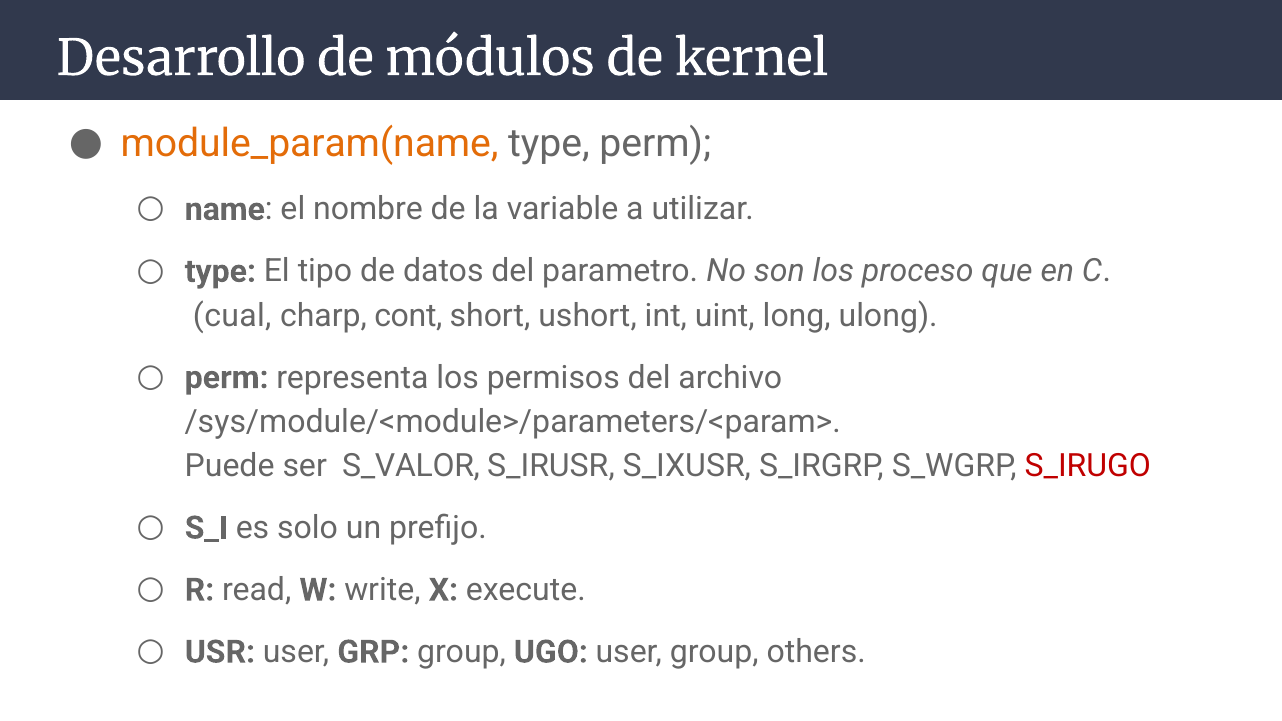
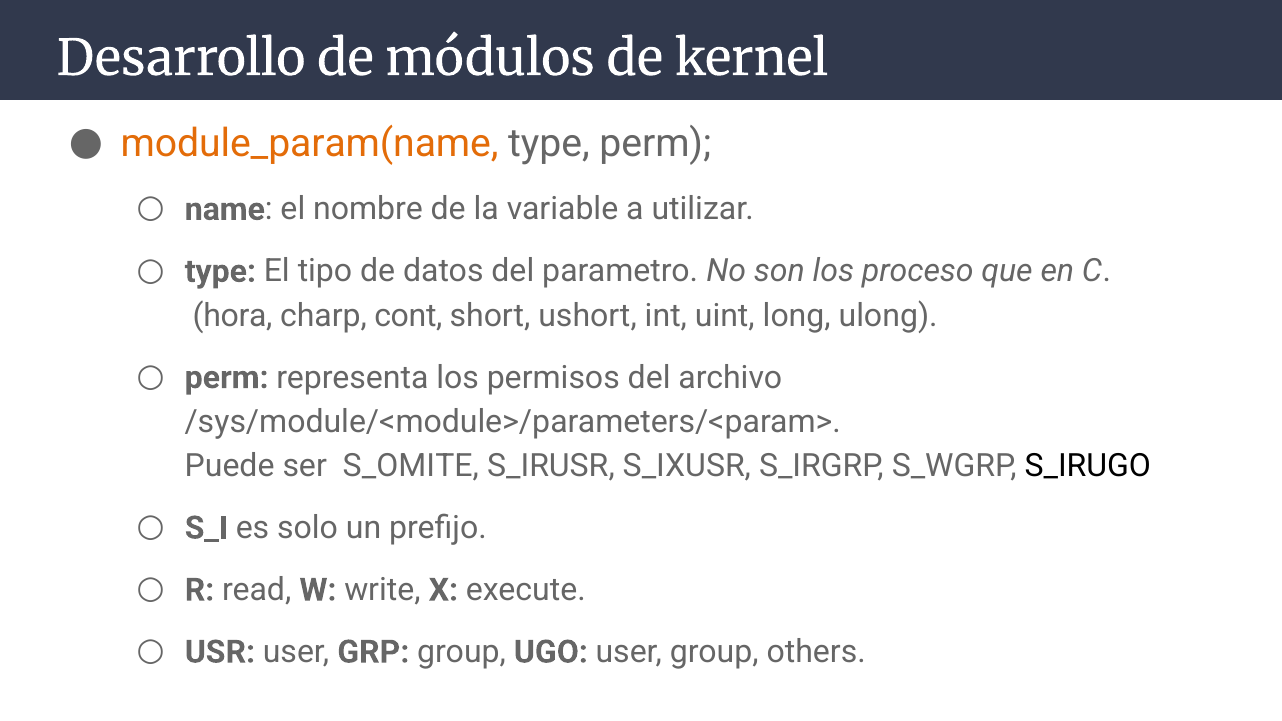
cual: cual -> hora (233, 316)
S_VALOR: S_VALOR -> S_OMITE (411, 466)
S_IRUGO colour: red -> black (1088, 466)
